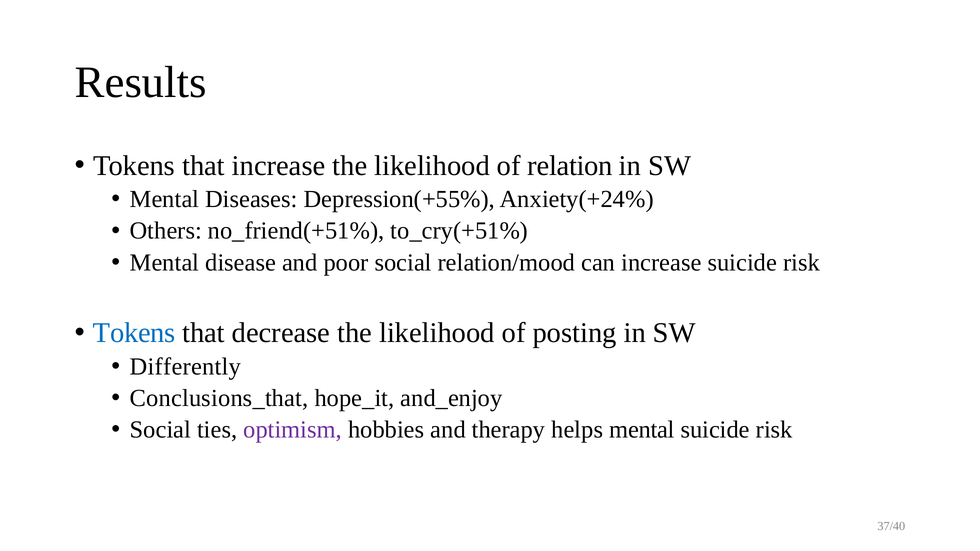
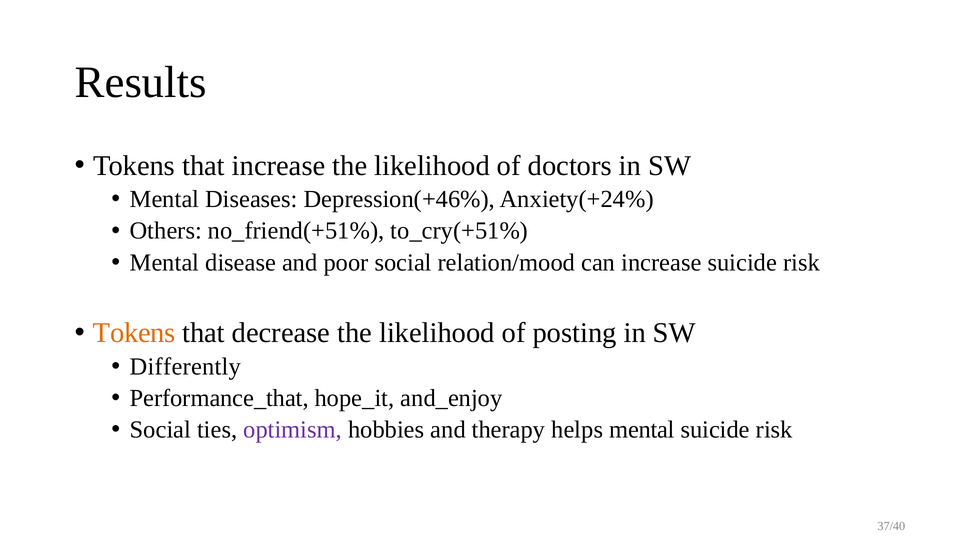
relation: relation -> doctors (570, 166)
Depression(+55%: Depression(+55% -> Depression(+46% (399, 199)
Tokens colour: blue -> orange (134, 333)
Conclusions_that: Conclusions_that -> Performance_that (219, 398)
